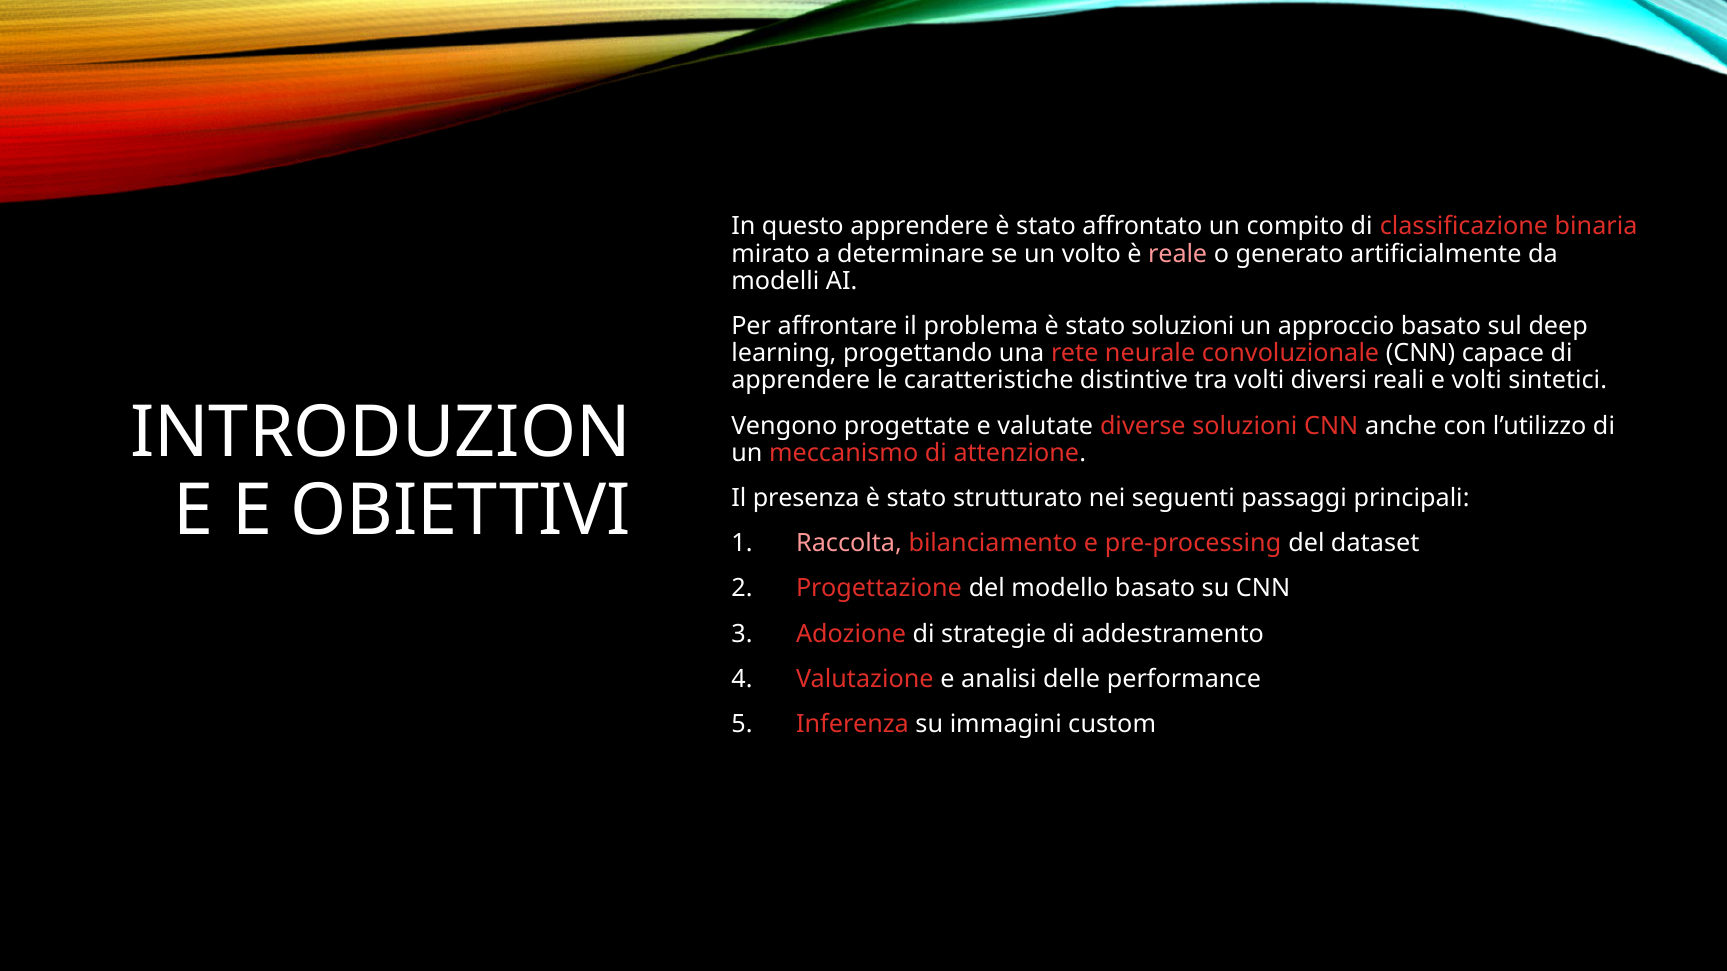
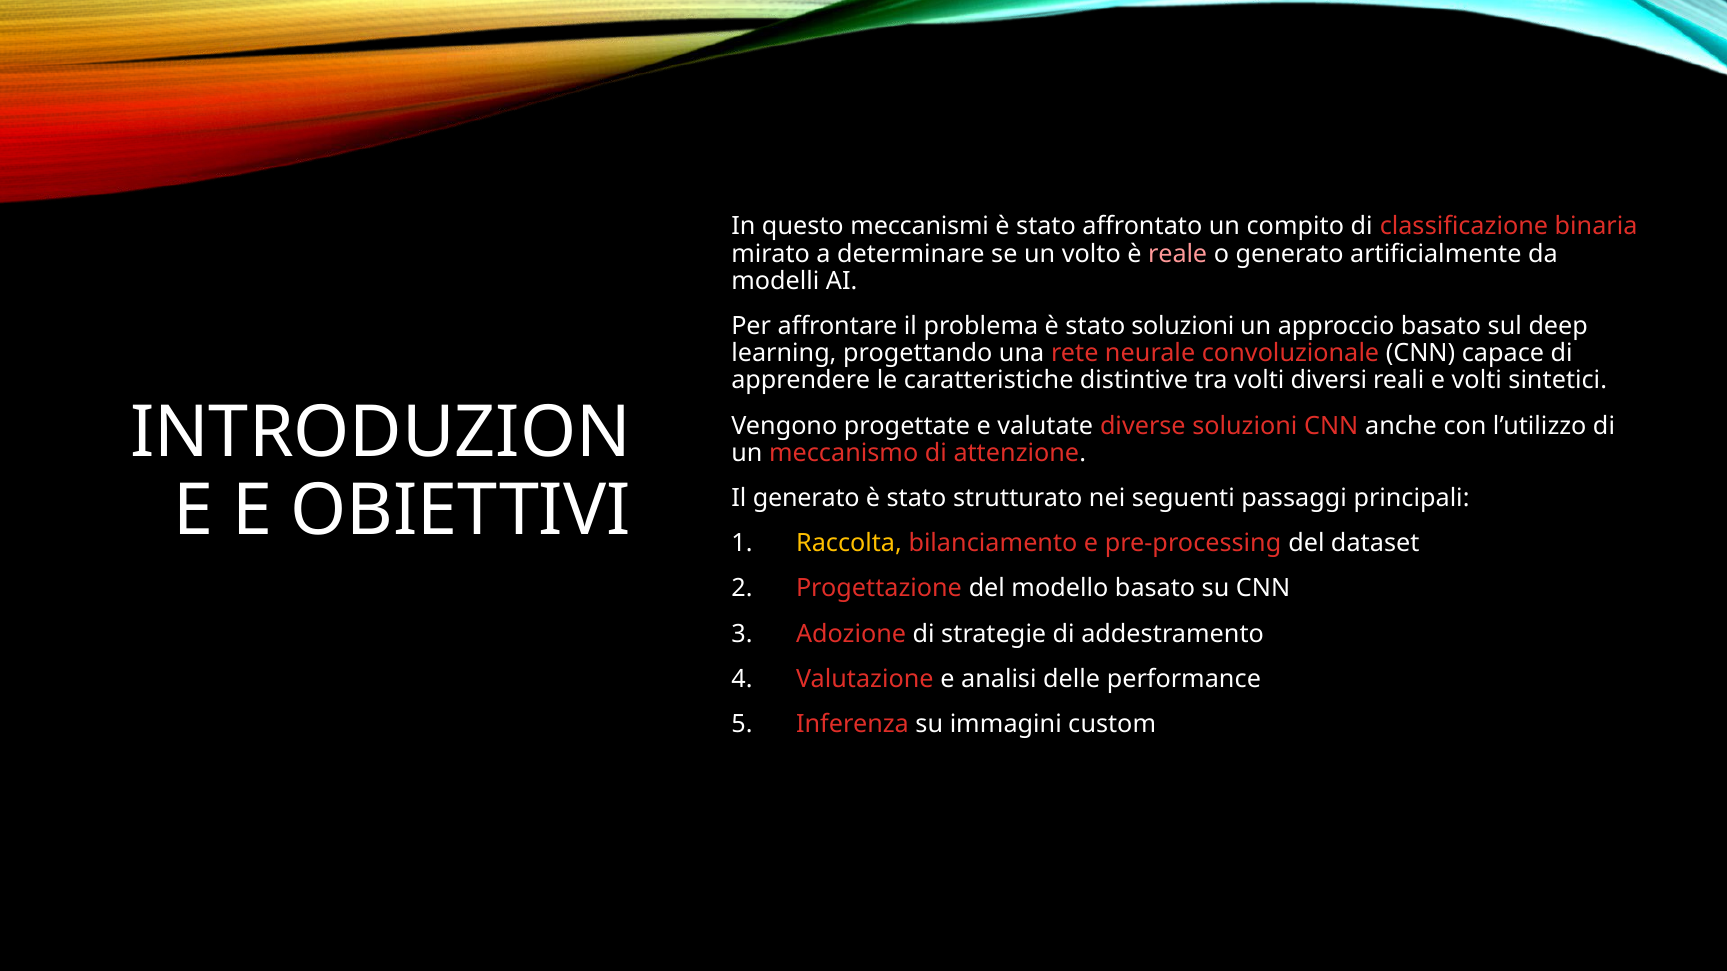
questo apprendere: apprendere -> meccanismi (920, 227)
Il presenza: presenza -> generato (806, 498)
Raccolta colour: pink -> yellow (849, 544)
